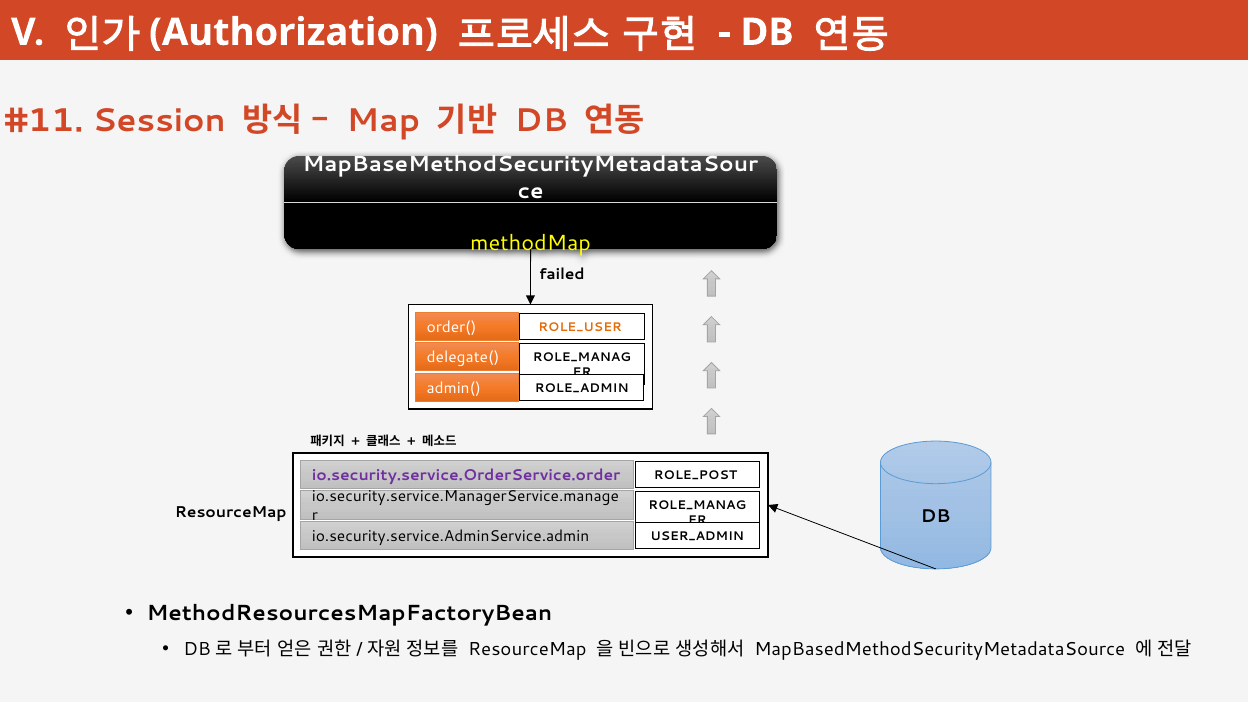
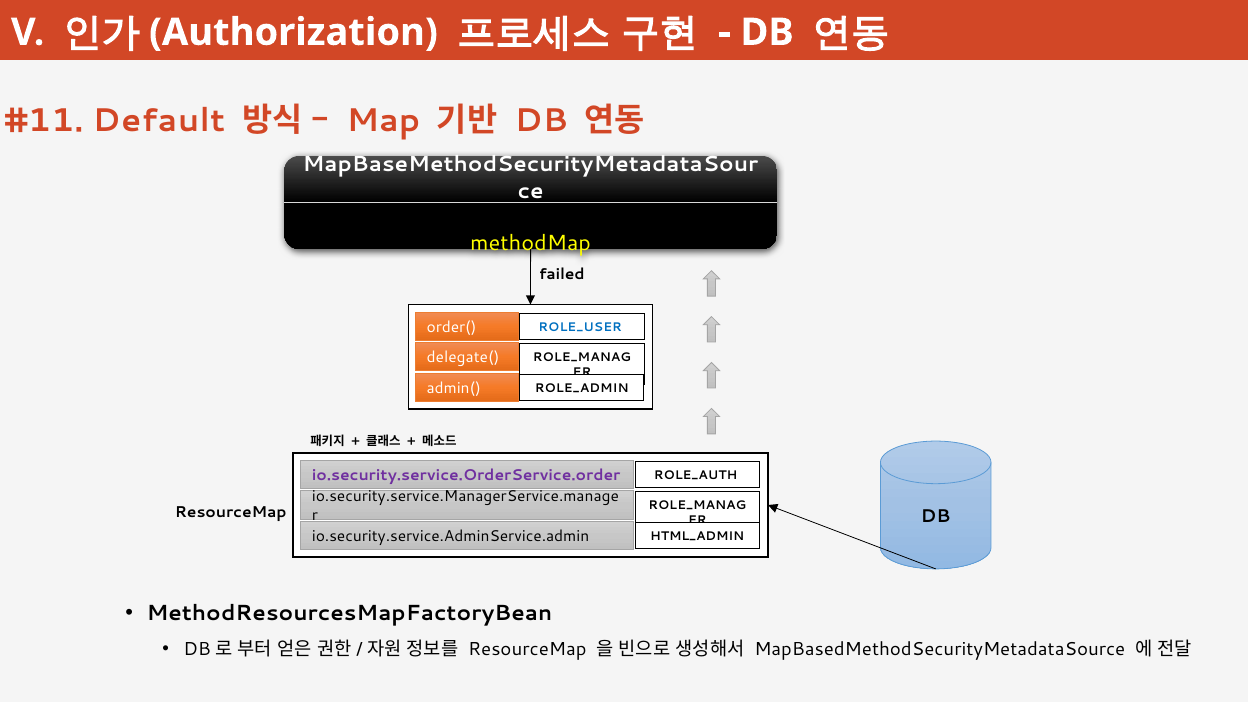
Session: Session -> Default (159, 121)
ROLE_USER colour: orange -> blue (580, 327)
ROLE_POST: ROLE_POST -> ROLE_AUTH (696, 475)
USER_ADMIN: USER_ADMIN -> HTML_ADMIN (697, 537)
